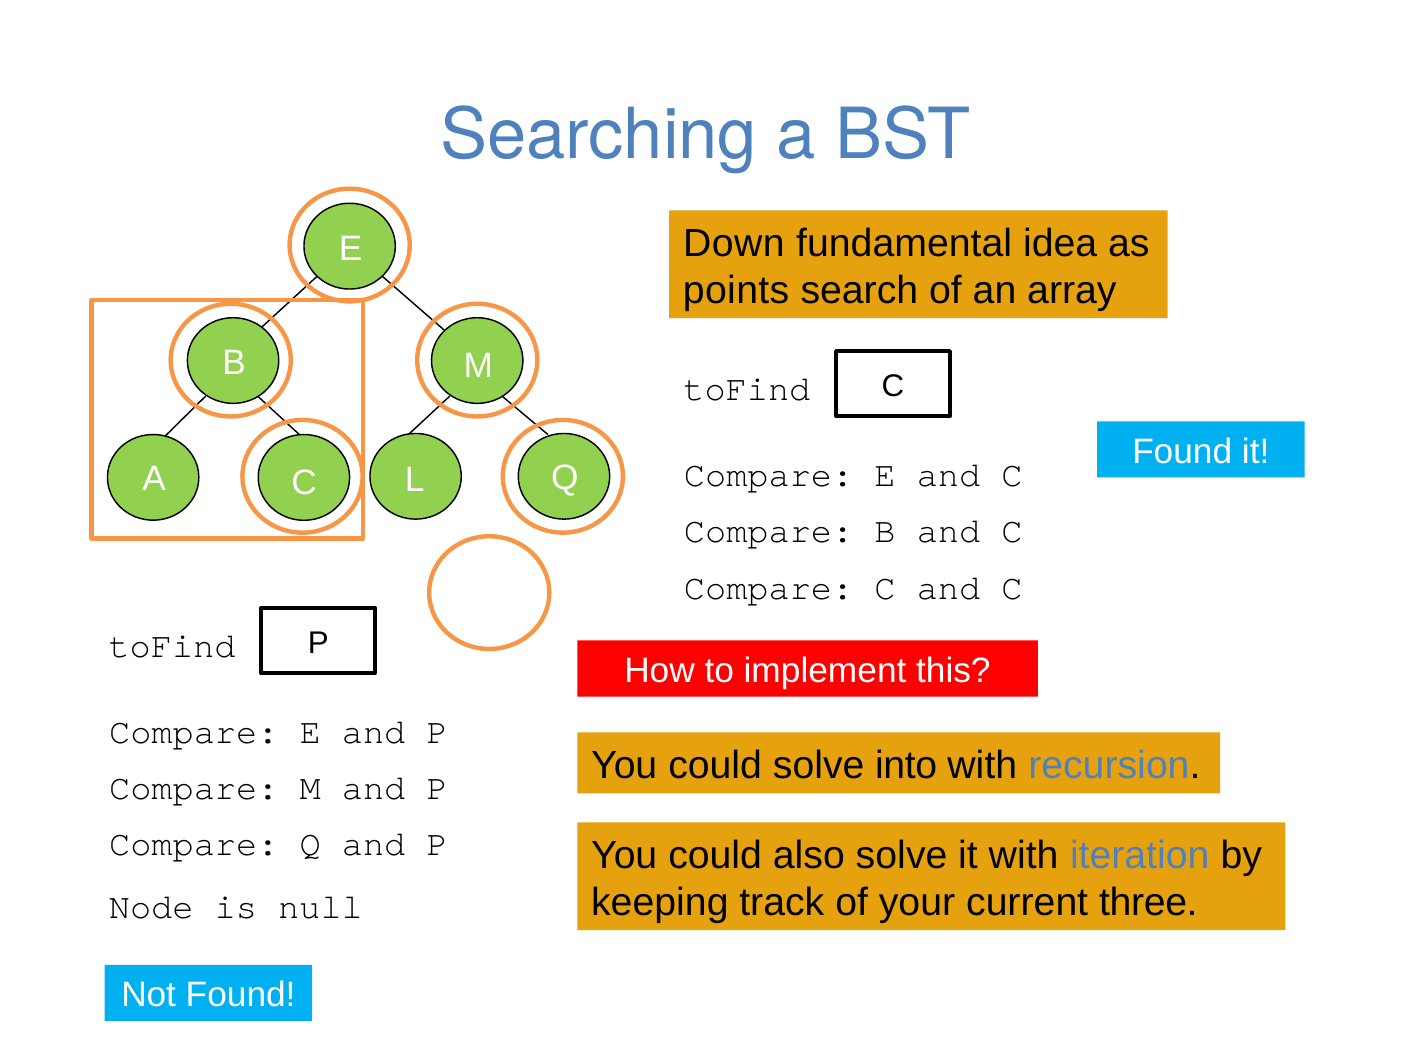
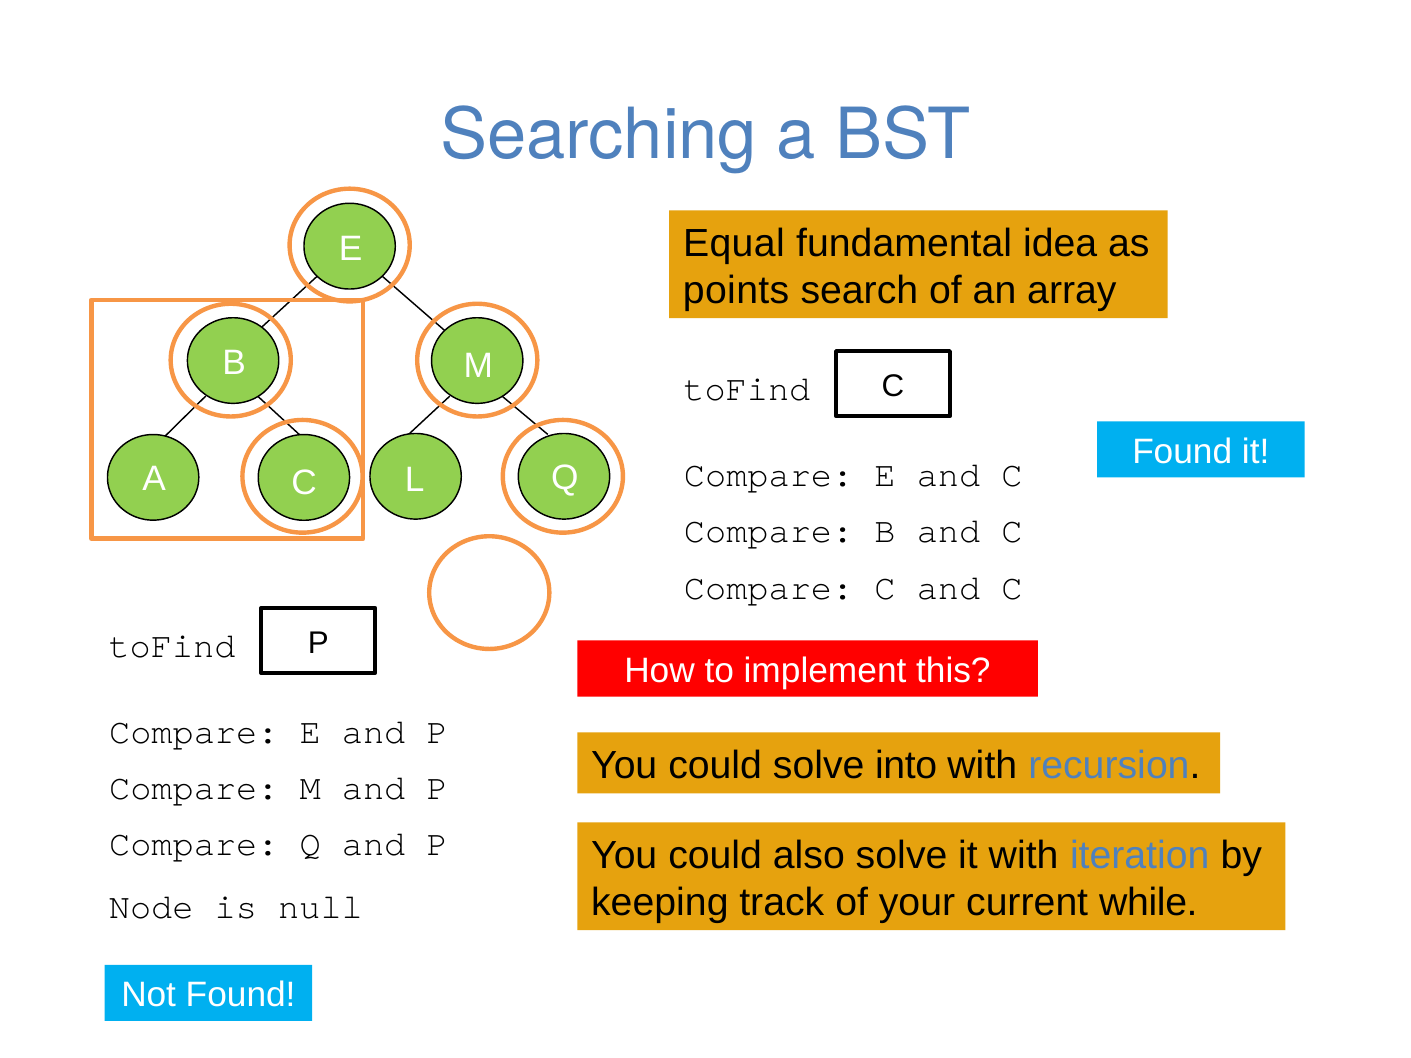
Down: Down -> Equal (734, 244)
three: three -> while (1148, 903)
